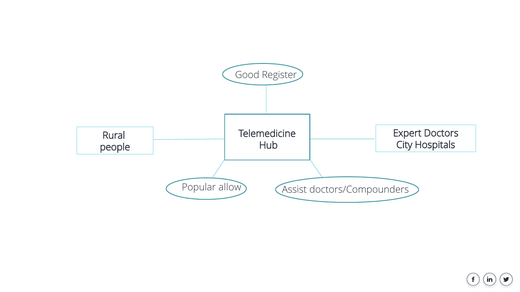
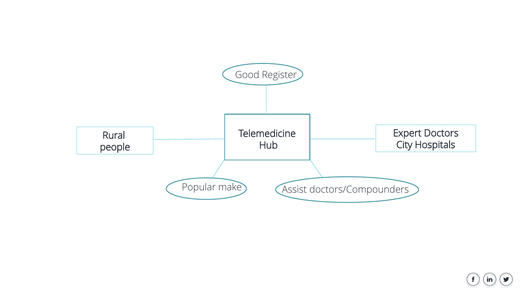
allow: allow -> make (230, 188)
